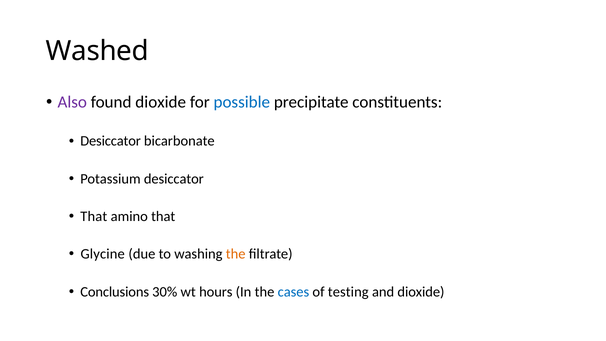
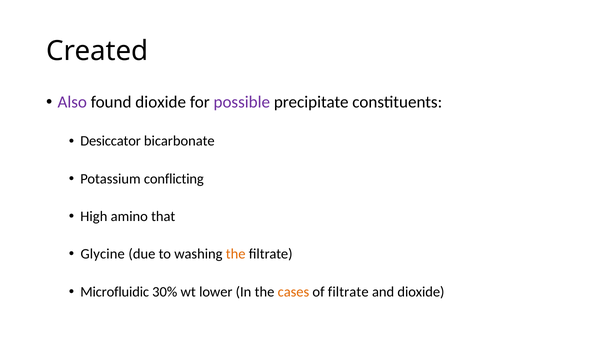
Washed: Washed -> Created (97, 51)
possible colour: blue -> purple (242, 102)
Potassium desiccator: desiccator -> conflicting (174, 179)
That: That -> High (94, 216)
Conclusions: Conclusions -> Microfluidic (115, 292)
hours: hours -> lower (216, 292)
cases colour: blue -> orange (293, 292)
of testing: testing -> filtrate (348, 292)
